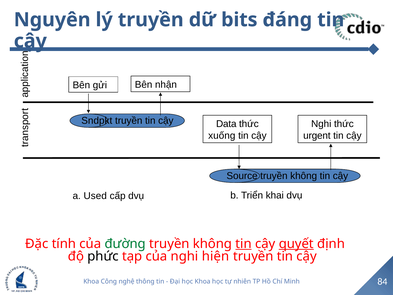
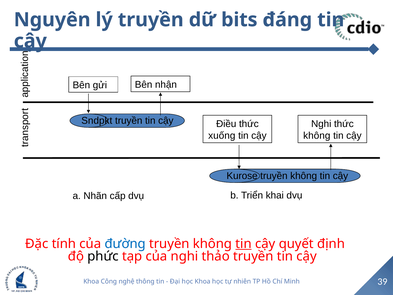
Data: Data -> Điều (226, 124)
urgent: urgent -> không (317, 136)
Source: Source -> Kurose (242, 176)
Used: Used -> Nhãn (95, 196)
đường colour: green -> blue (125, 243)
quyết underline: present -> none (296, 243)
hiện: hiện -> thảo (216, 256)
84: 84 -> 39 (382, 281)
